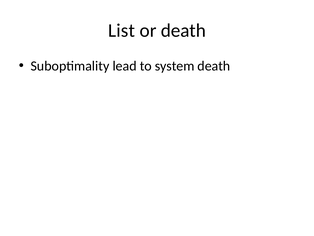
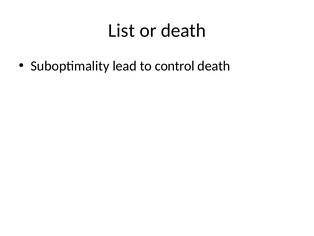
system: system -> control (175, 66)
